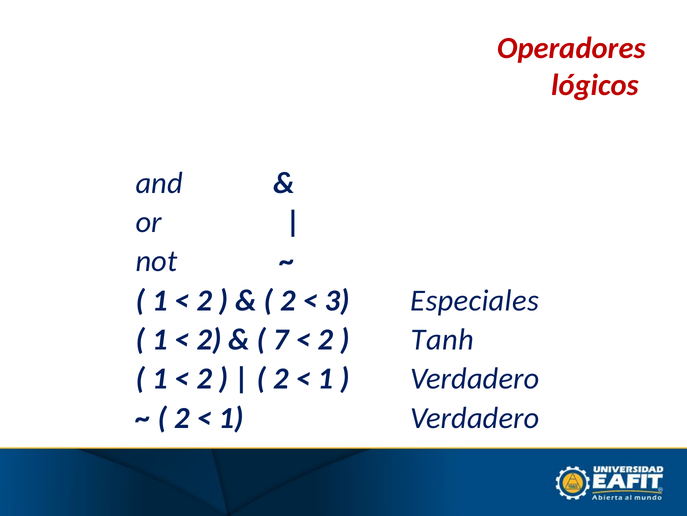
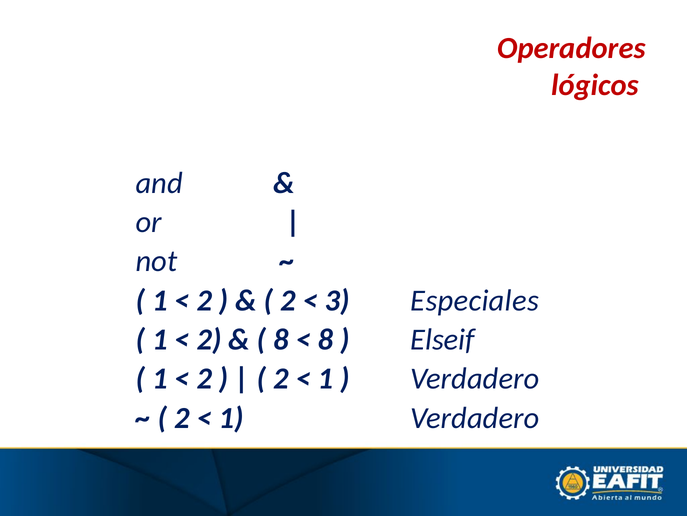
7: 7 -> 8 (281, 339)
2: 2 -> 8 (325, 339)
Tanh: Tanh -> Elseif (442, 339)
